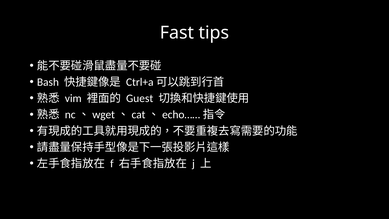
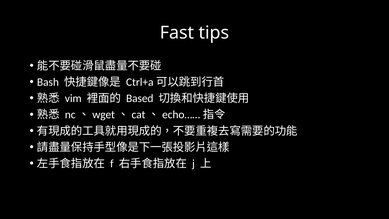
Guest: Guest -> Based (140, 98)
